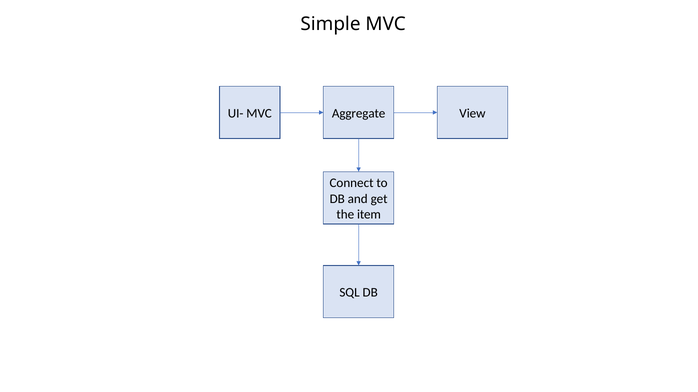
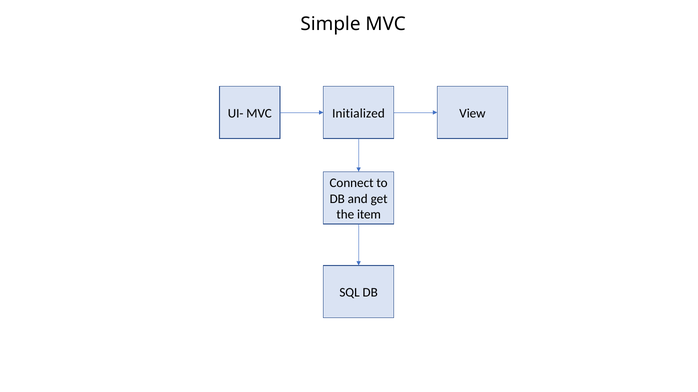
Aggregate: Aggregate -> Initialized (359, 114)
